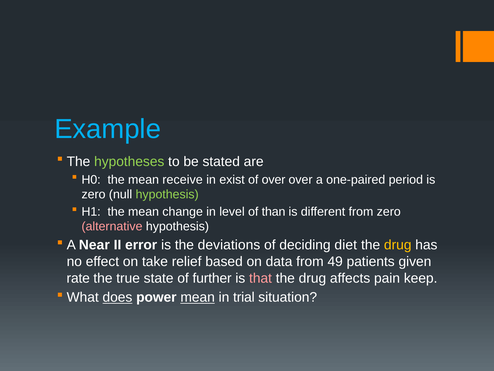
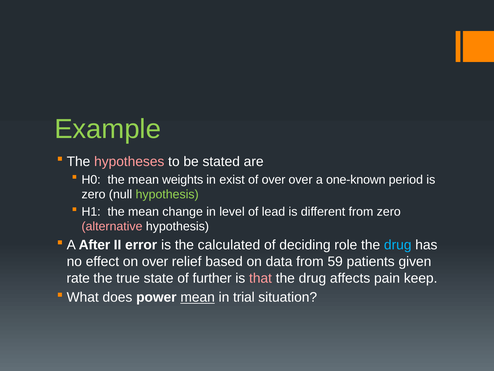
Example colour: light blue -> light green (108, 129)
hypotheses colour: light green -> pink (129, 161)
receive: receive -> weights (183, 179)
one-paired: one-paired -> one-known (356, 179)
than: than -> lead (273, 211)
Near: Near -> After (94, 245)
deviations: deviations -> calculated (229, 245)
diet: diet -> role (346, 245)
drug colour: yellow -> light blue (398, 245)
on take: take -> over (155, 261)
49: 49 -> 59 (335, 261)
does underline: present -> none (117, 297)
